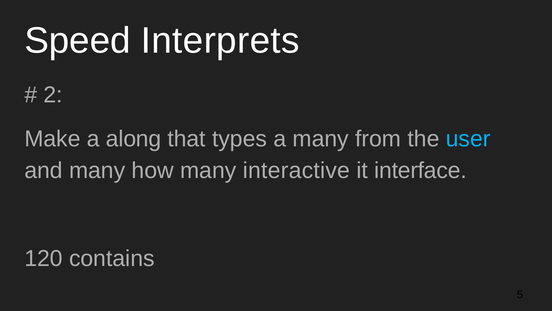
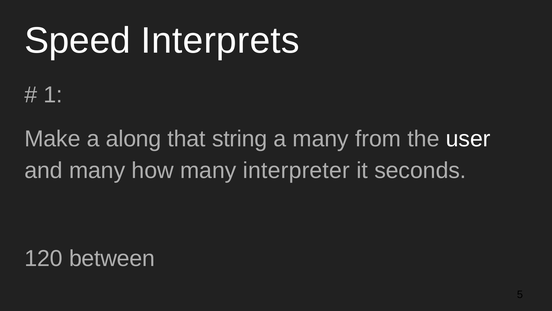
2: 2 -> 1 (53, 95)
types: types -> string (240, 139)
user colour: light blue -> white (468, 139)
interactive: interactive -> interpreter (296, 170)
interface: interface -> seconds (420, 170)
contains: contains -> between (112, 258)
